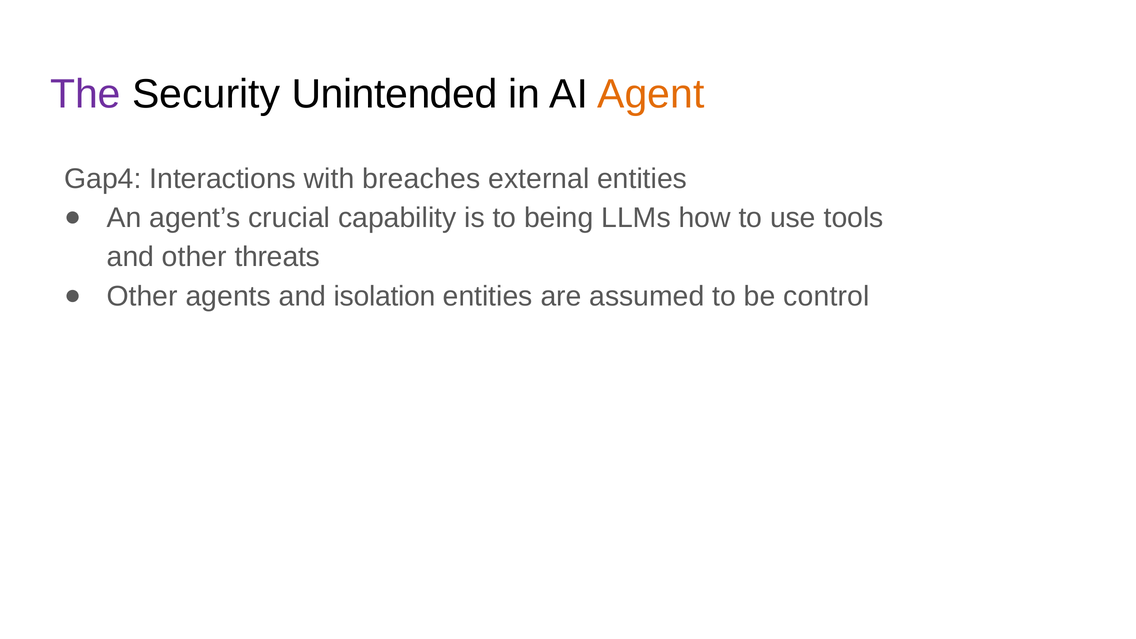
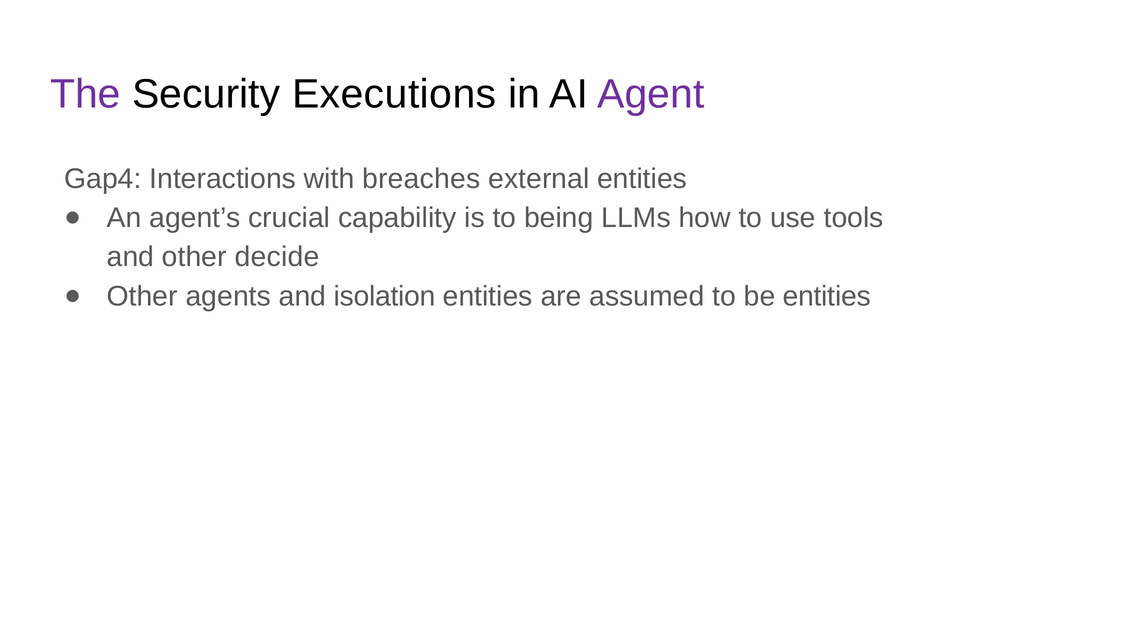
Unintended: Unintended -> Executions (394, 94)
Agent colour: orange -> purple (651, 94)
threats: threats -> decide (277, 257)
be control: control -> entities (827, 296)
